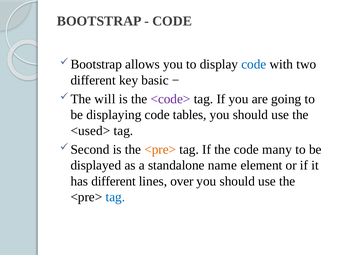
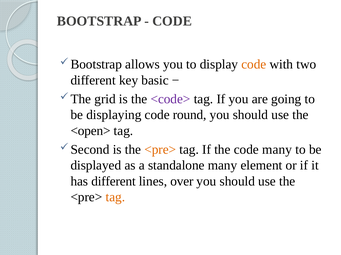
code colour: blue -> orange (254, 65)
will: will -> grid (105, 99)
tables: tables -> round (190, 115)
<used>: <used> -> <open> (91, 131)
standalone name: name -> many (223, 166)
tag colour: blue -> orange (115, 198)
